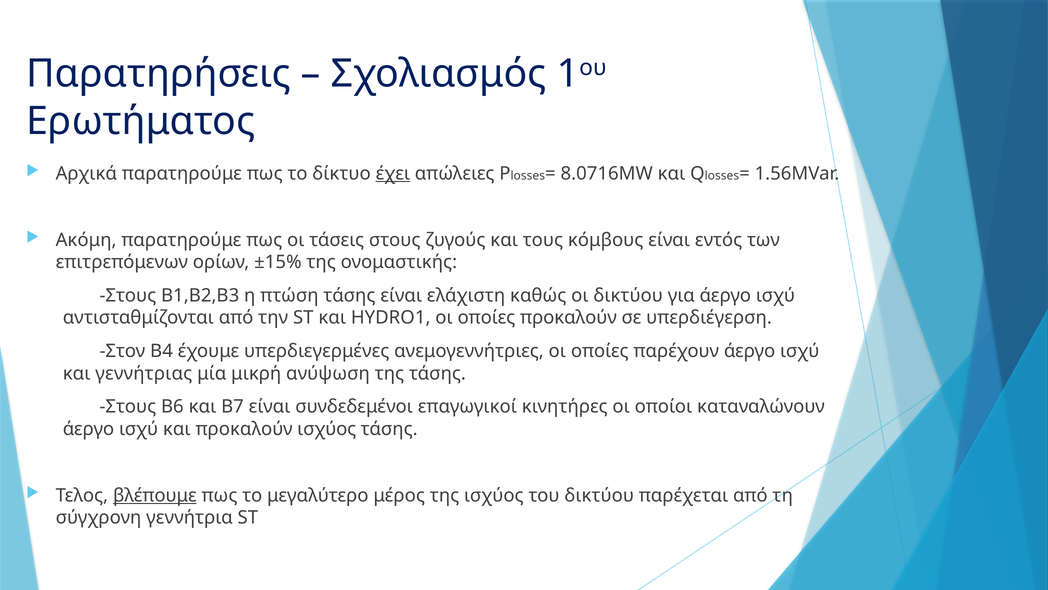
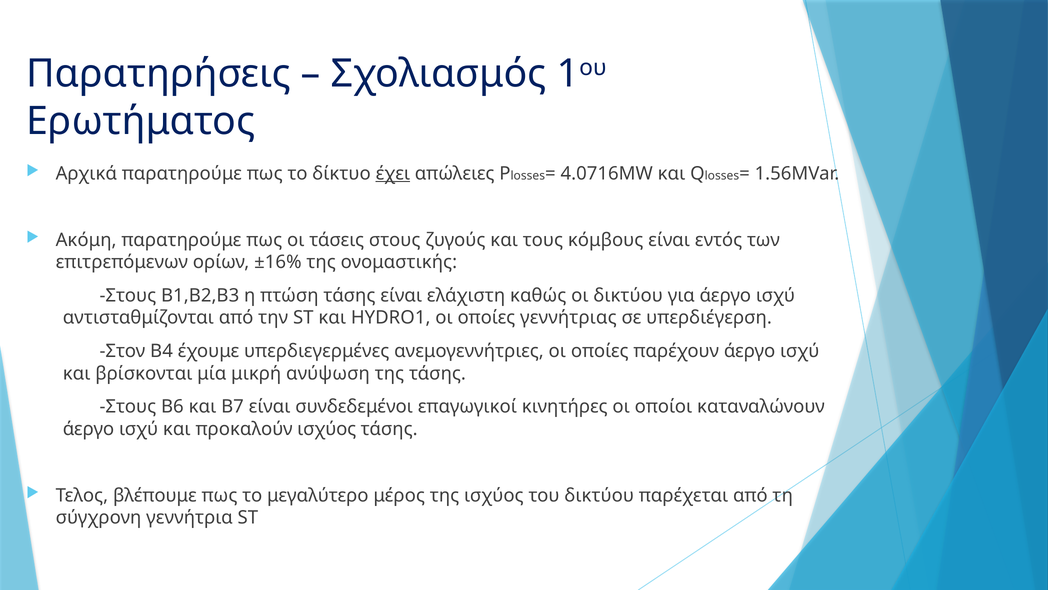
8.0716MW: 8.0716MW -> 4.0716MW (607, 173)
±15%: ±15% -> ±16% (278, 262)
οποίες προκαλούν: προκαλούν -> γεννήτριας (568, 318)
γεννήτριας: γεννήτριας -> βρίσκονται (144, 373)
βλέπουμε underline: present -> none (155, 495)
